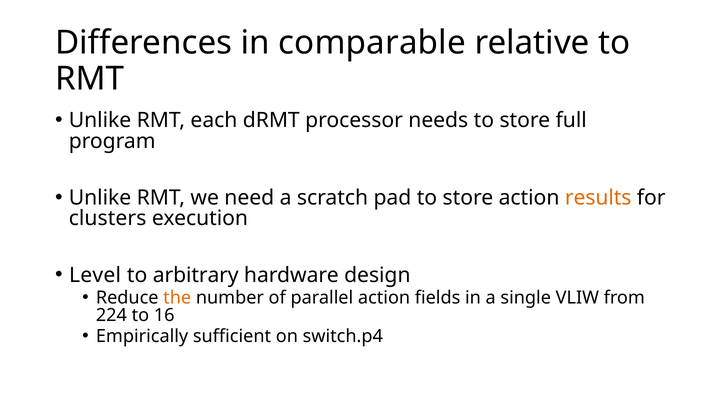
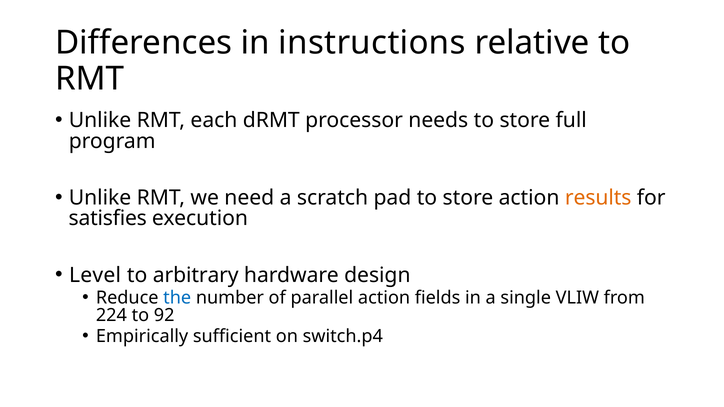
comparable: comparable -> instructions (372, 43)
clusters: clusters -> satisfies (108, 219)
the colour: orange -> blue (177, 298)
16: 16 -> 92 (164, 316)
